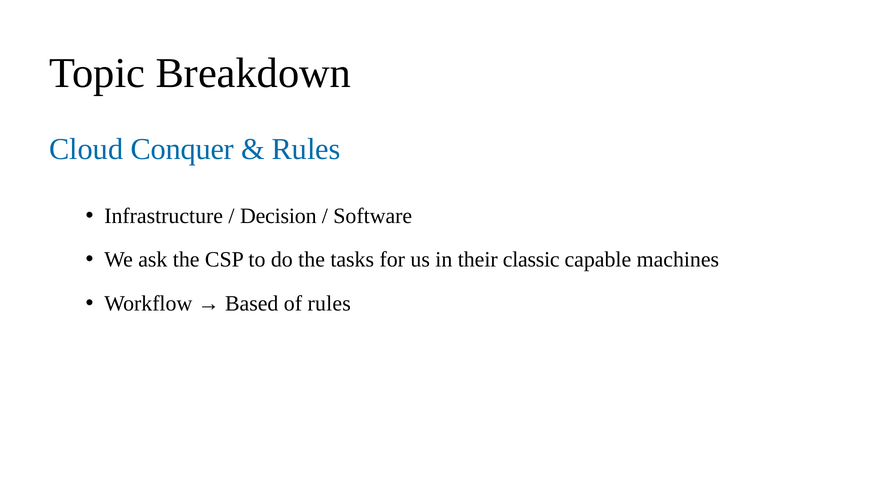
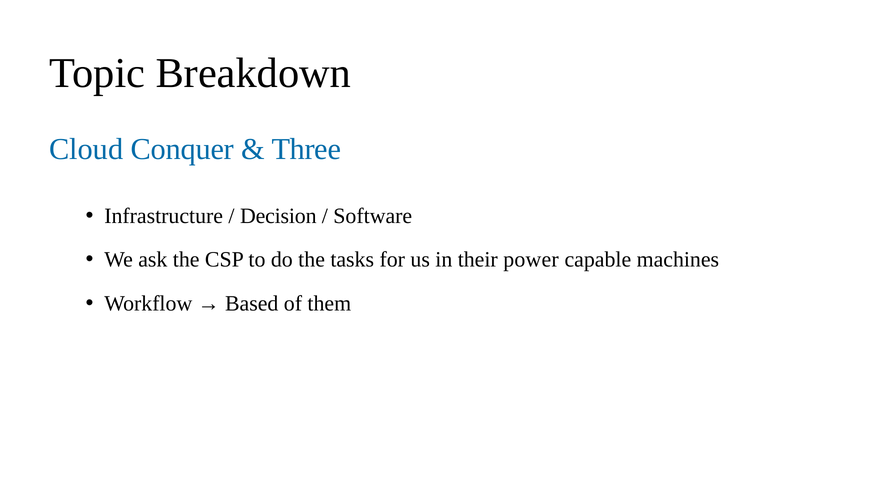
Rules: Rules -> Three (306, 149)
classic: classic -> power (531, 260)
of rules: rules -> them (329, 303)
